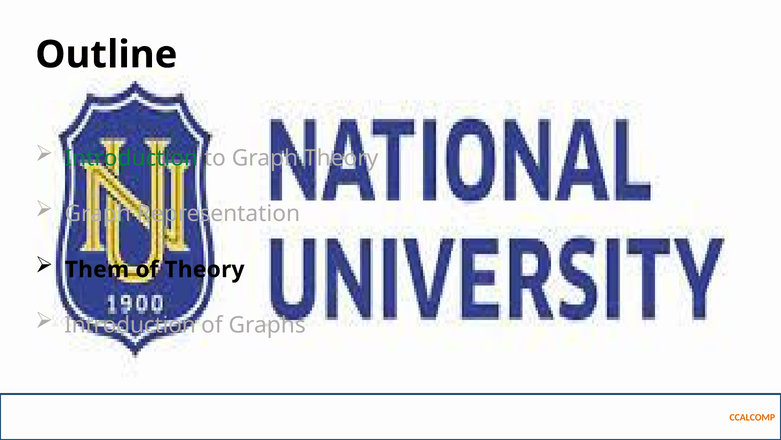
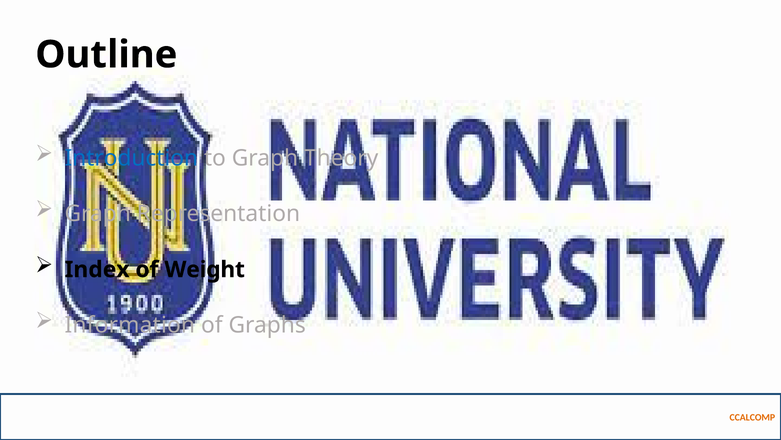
Introduction colour: green -> blue (131, 158)
Them: Them -> Index (97, 269)
of Theory: Theory -> Weight (205, 269)
Introduction: Introduction -> Information (130, 325)
